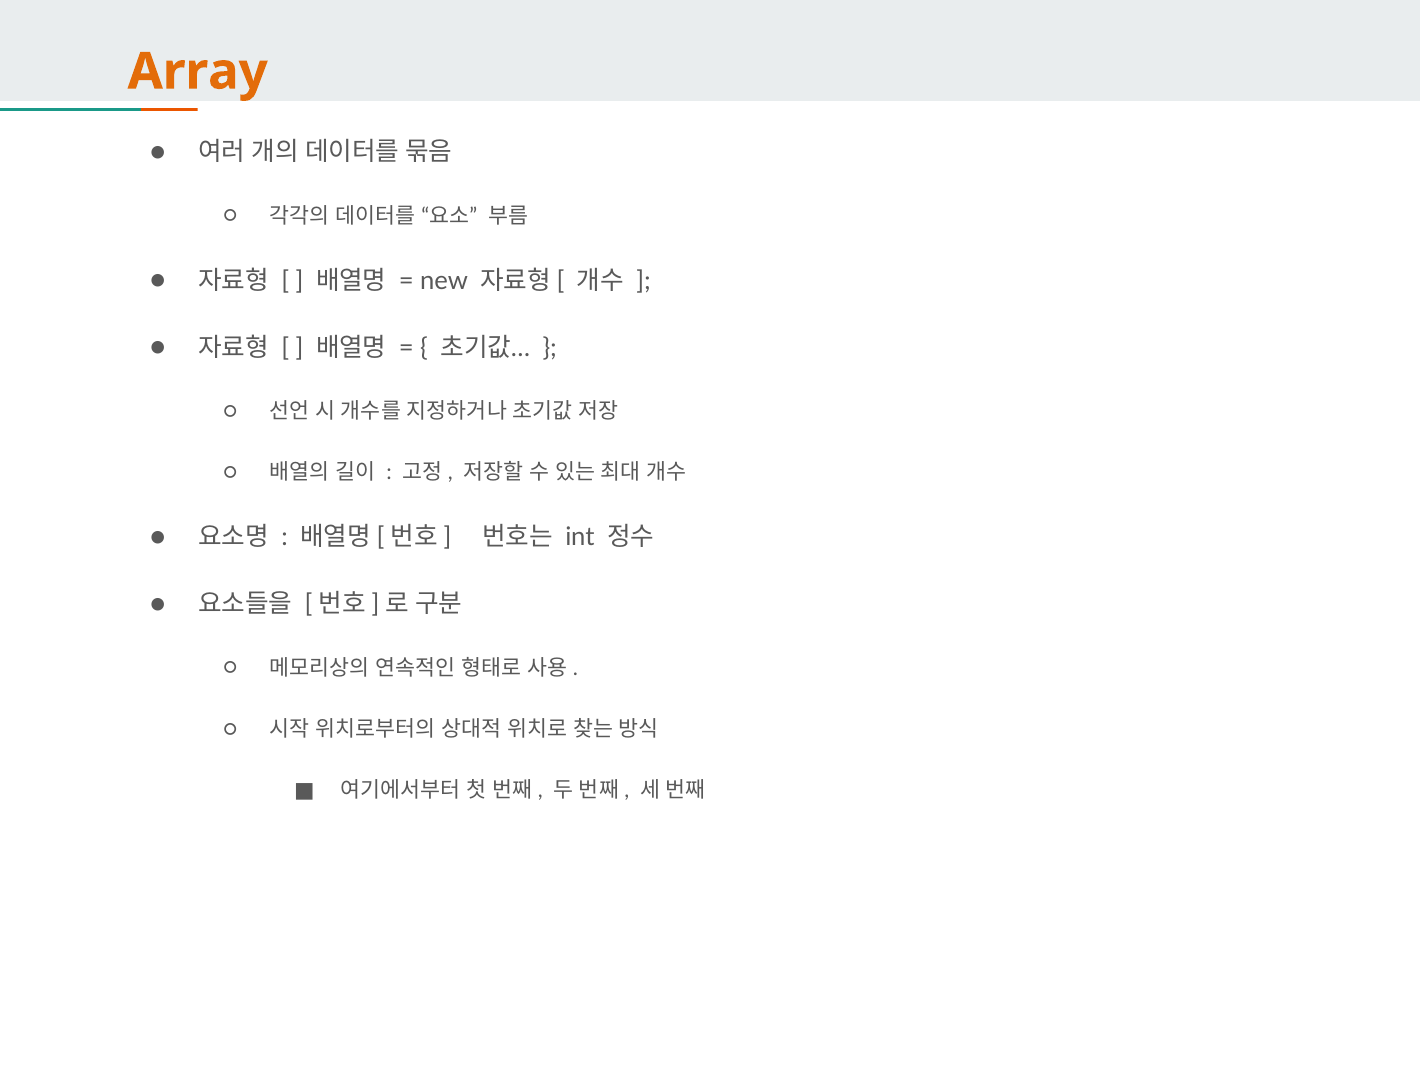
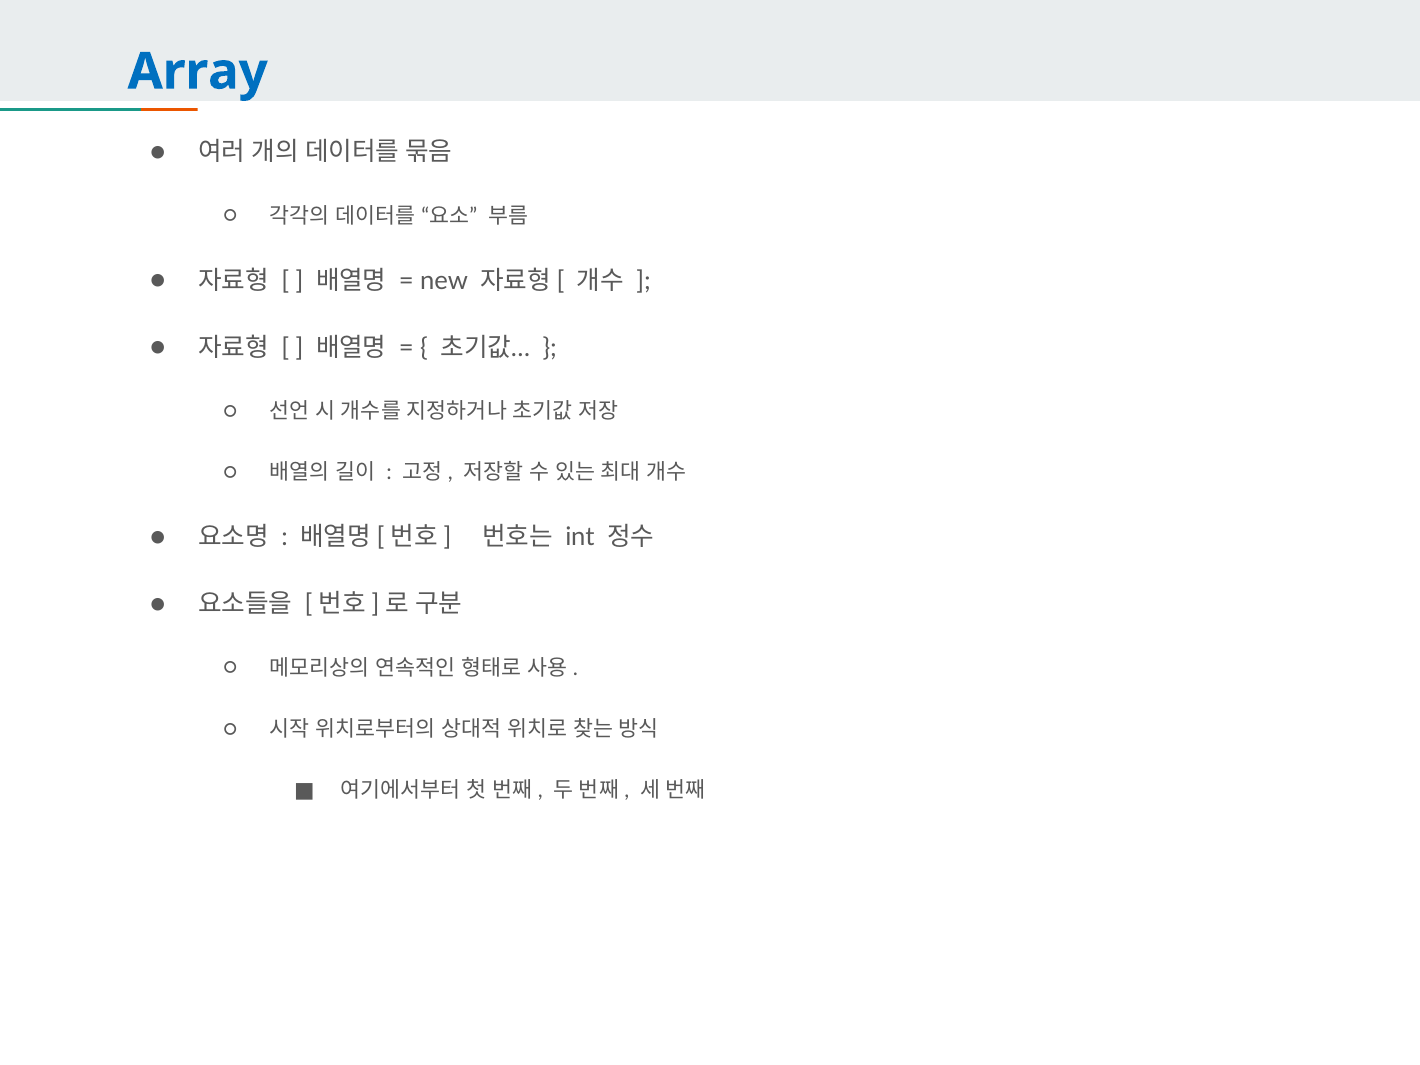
Array colour: orange -> blue (198, 72)
